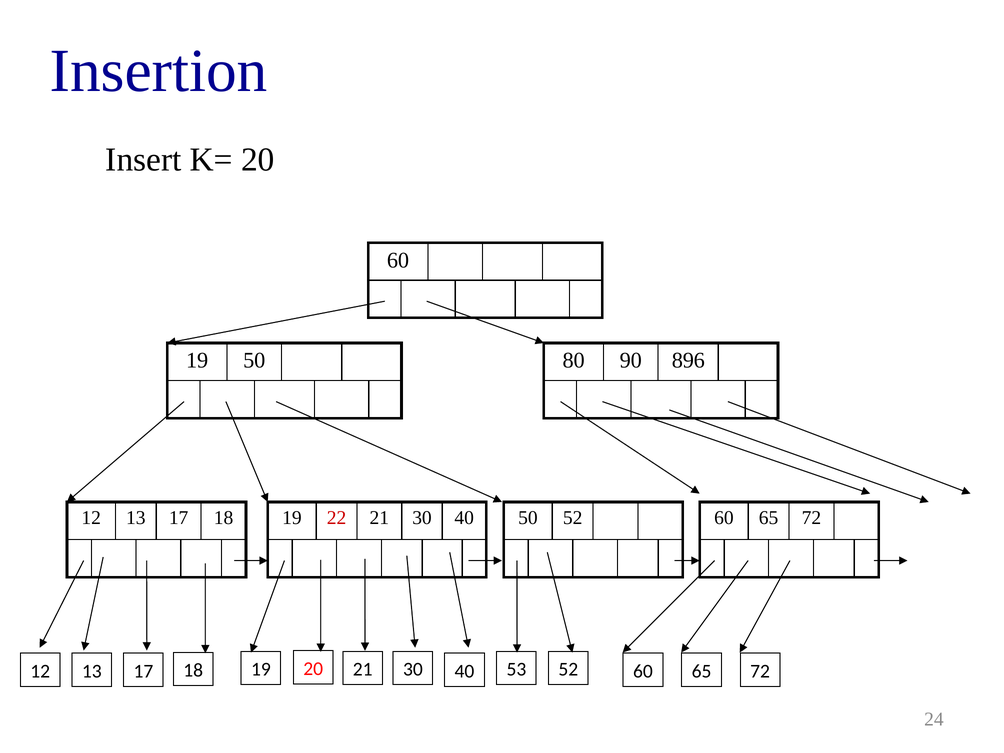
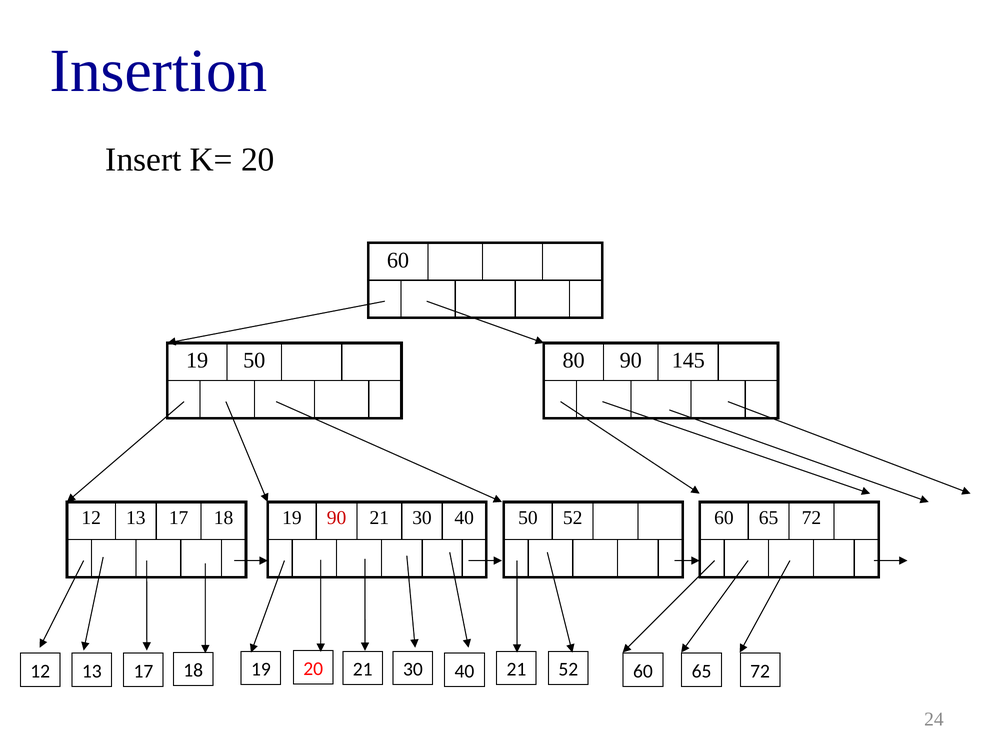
896: 896 -> 145 (688, 361)
19 22: 22 -> 90 (337, 518)
40 53: 53 -> 21 (516, 669)
